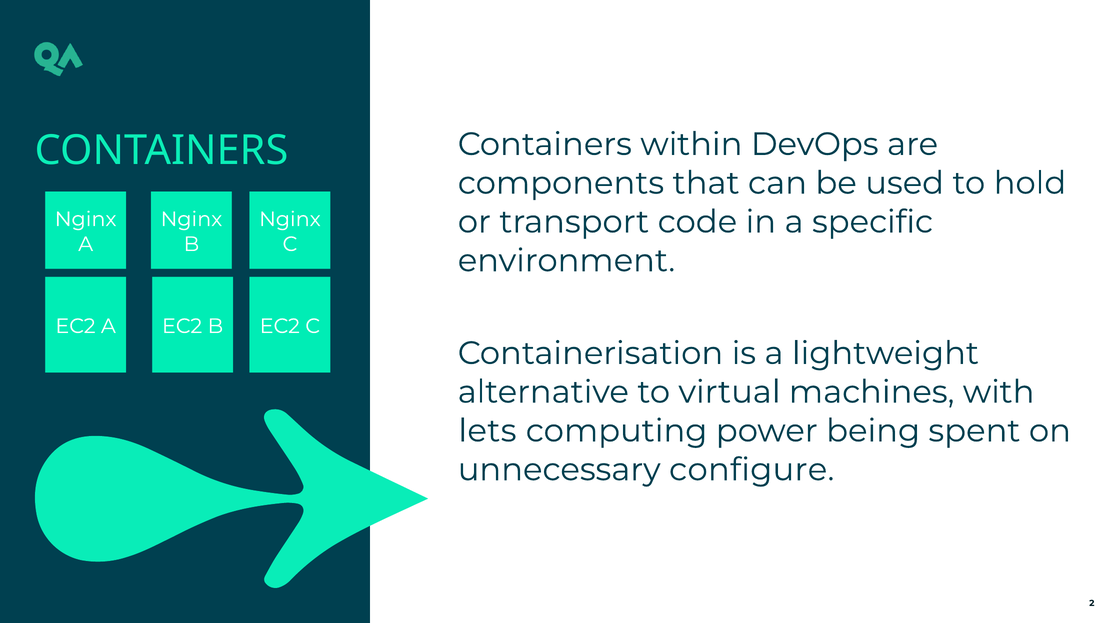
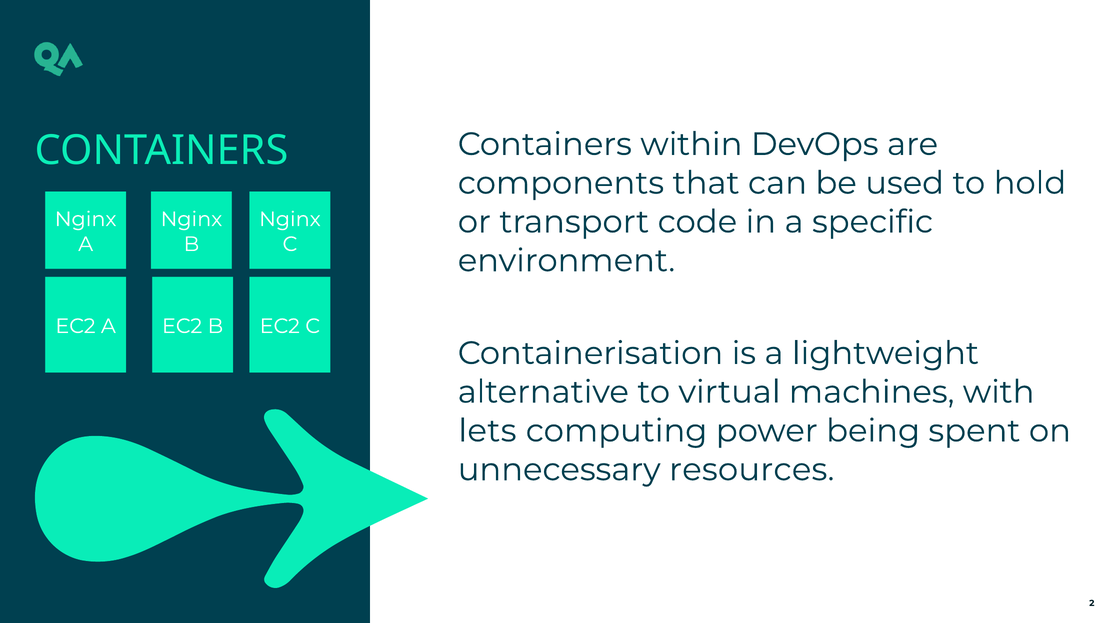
configure: configure -> resources (752, 470)
